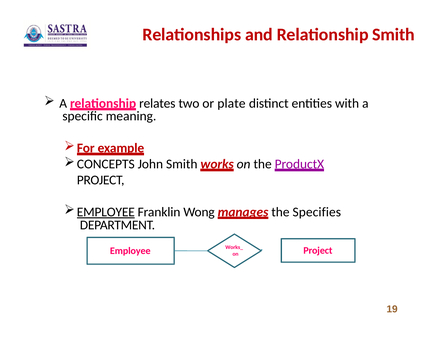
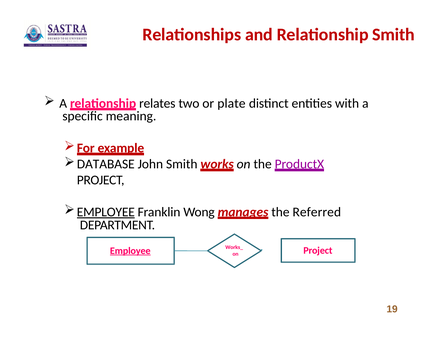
CONCEPTS: CONCEPTS -> DATABASE (106, 164)
Specifies: Specifies -> Referred (317, 212)
Employee underline: none -> present (130, 251)
